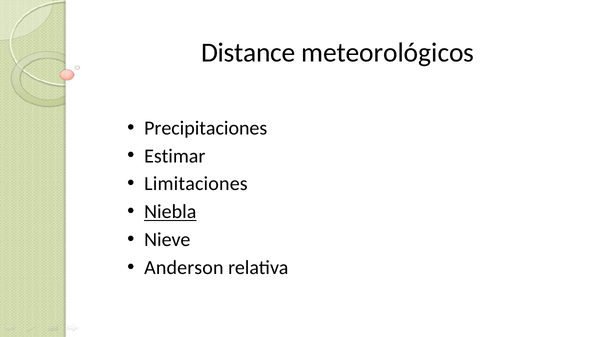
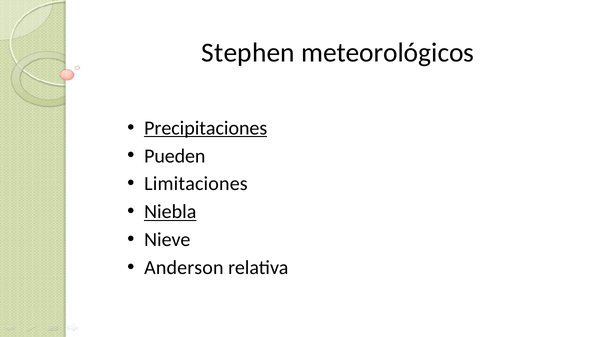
Distance: Distance -> Stephen (248, 53)
Precipitaciones underline: none -> present (206, 128)
Estimar: Estimar -> Pueden (175, 156)
